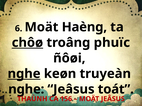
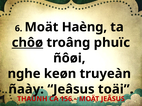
nghe underline: present -> none (24, 74)
nghe: nghe -> ñaày (26, 90)
toát: toát -> toäi (116, 90)
